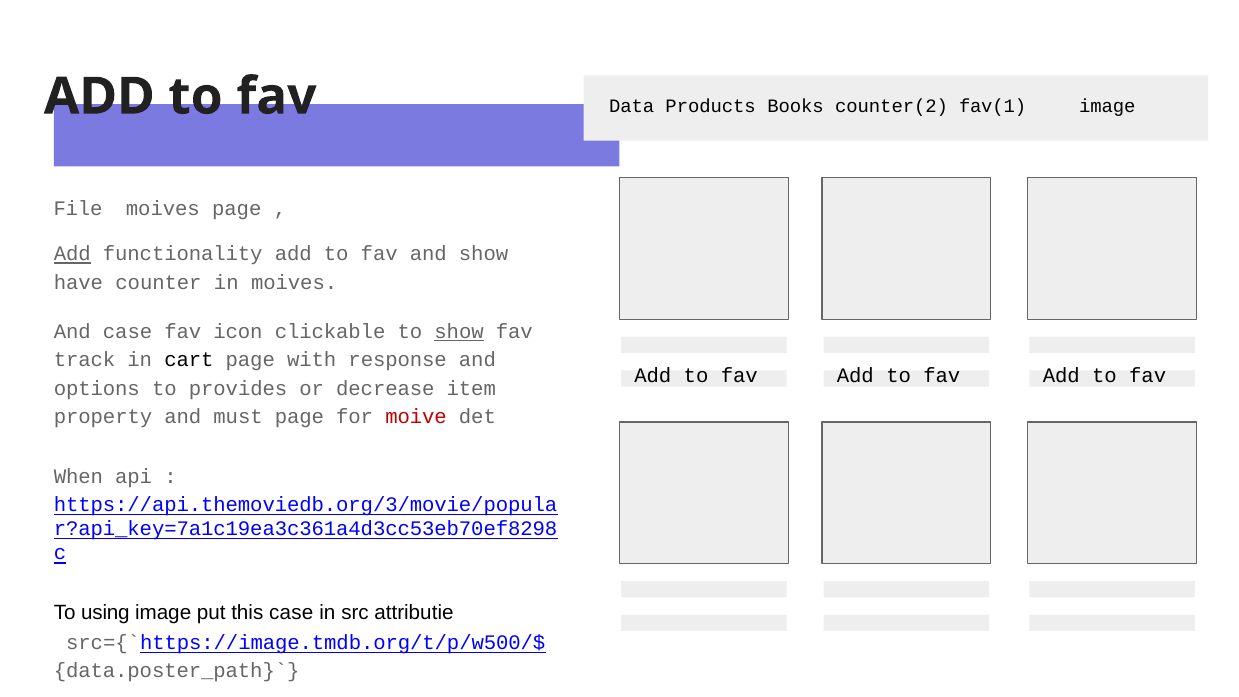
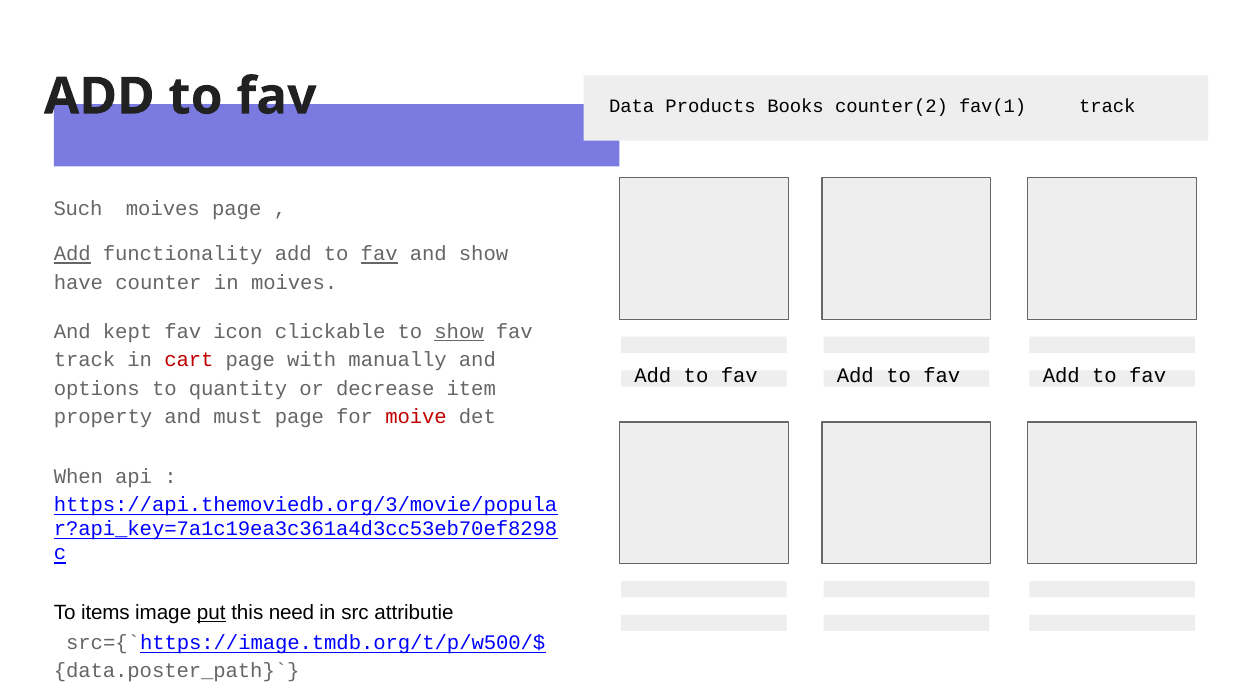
fav(1 image: image -> track (1107, 107)
File: File -> Such (78, 209)
fav underline: none -> present (379, 254)
And case: case -> kept (128, 332)
cart colour: black -> red (189, 360)
response: response -> manually (398, 360)
provides: provides -> quantity (238, 388)
using: using -> items (105, 613)
put underline: none -> present (211, 613)
this case: case -> need (291, 613)
